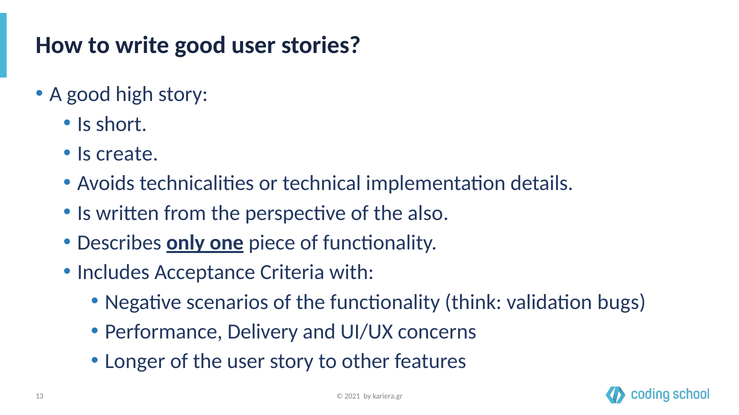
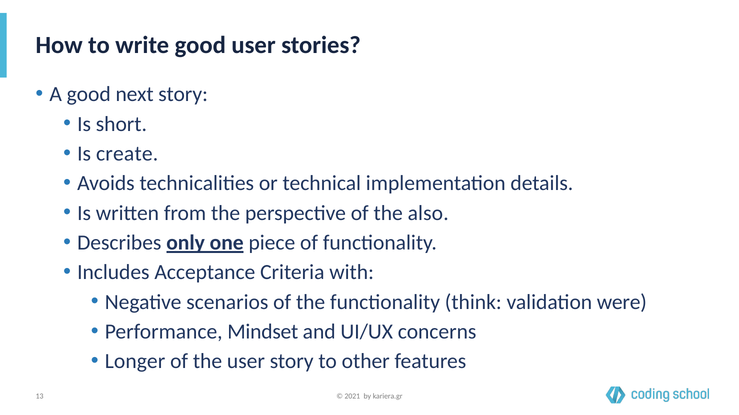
high: high -> next (135, 94)
bugs: bugs -> were (622, 302)
Delivery: Delivery -> Mindset (263, 332)
